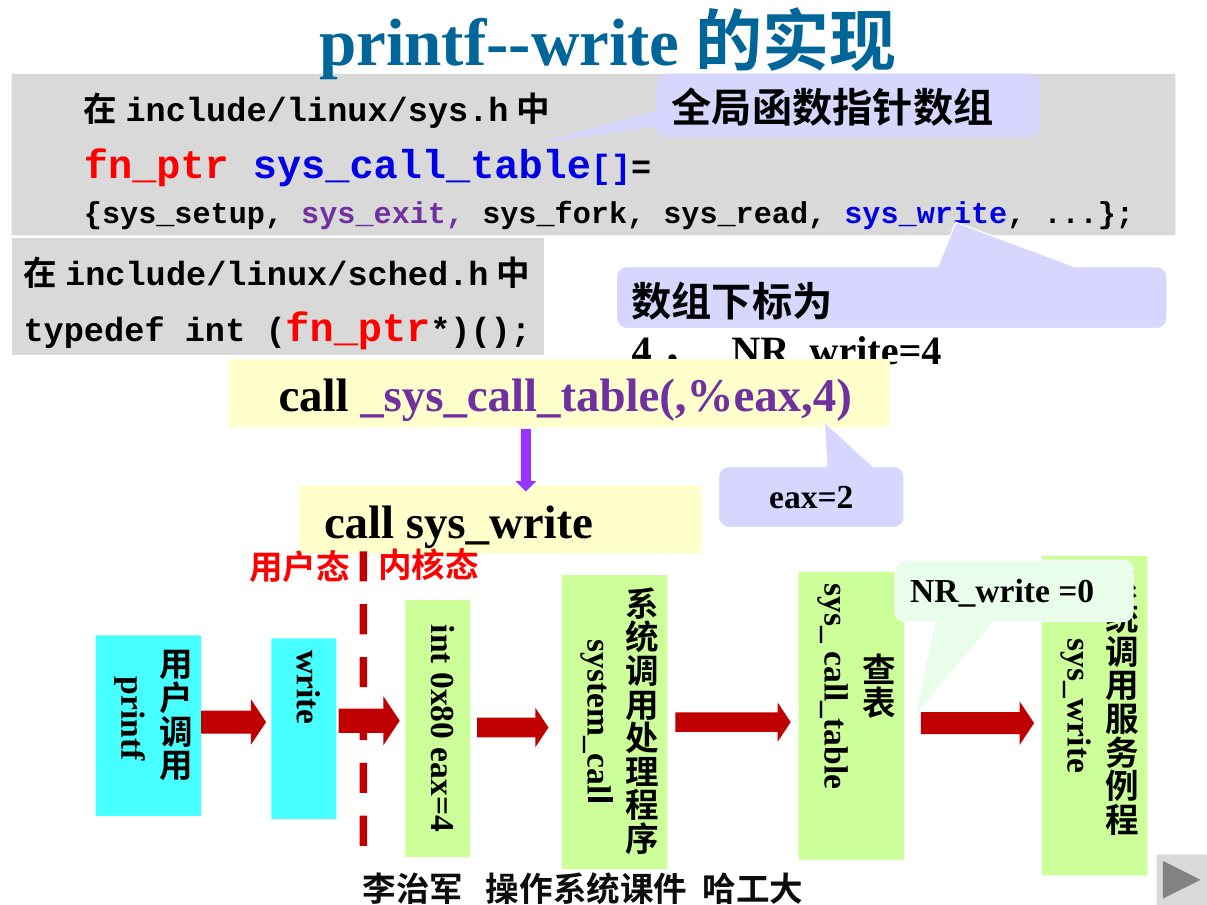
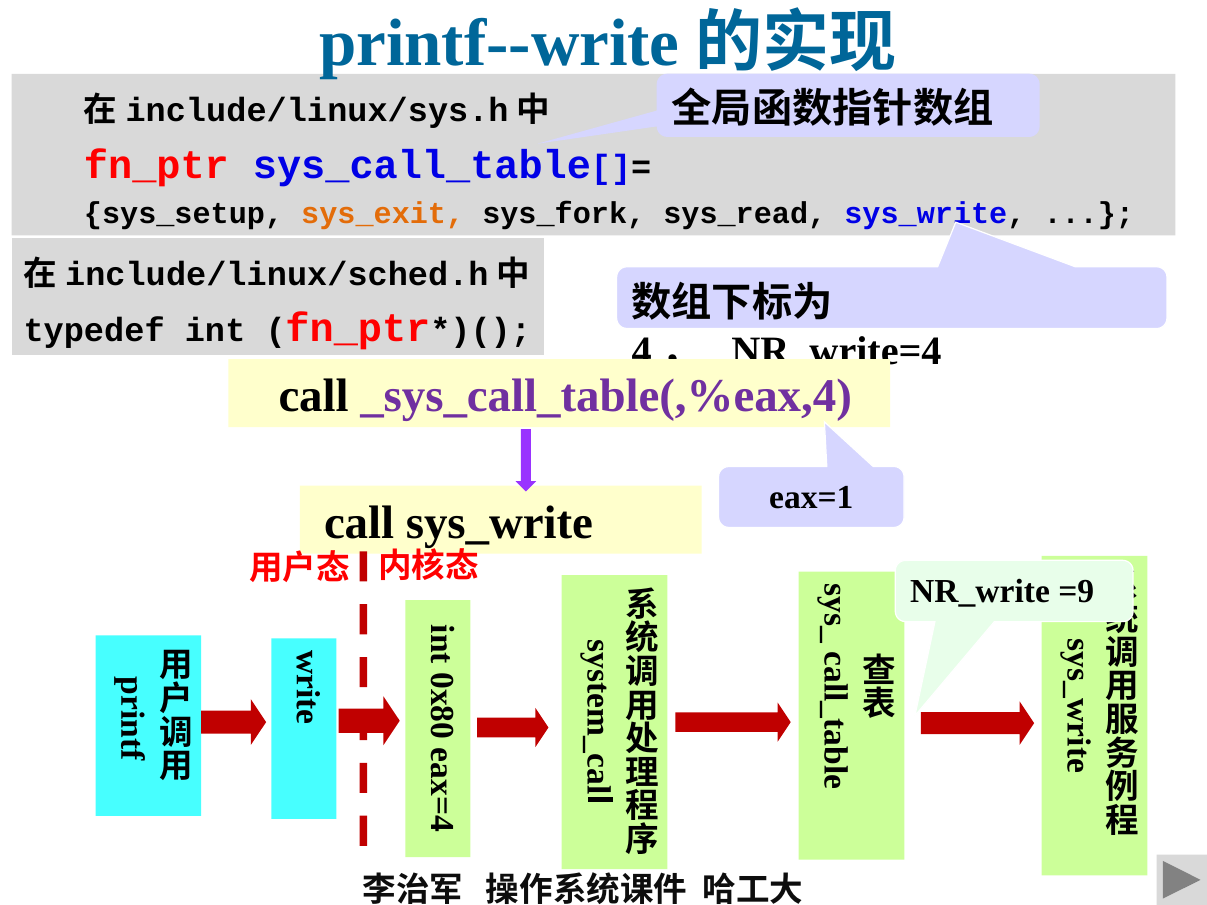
sys_exit colour: purple -> orange (383, 214)
eax=2: eax=2 -> eax=1 (811, 498)
=0: =0 -> =9 (1076, 592)
